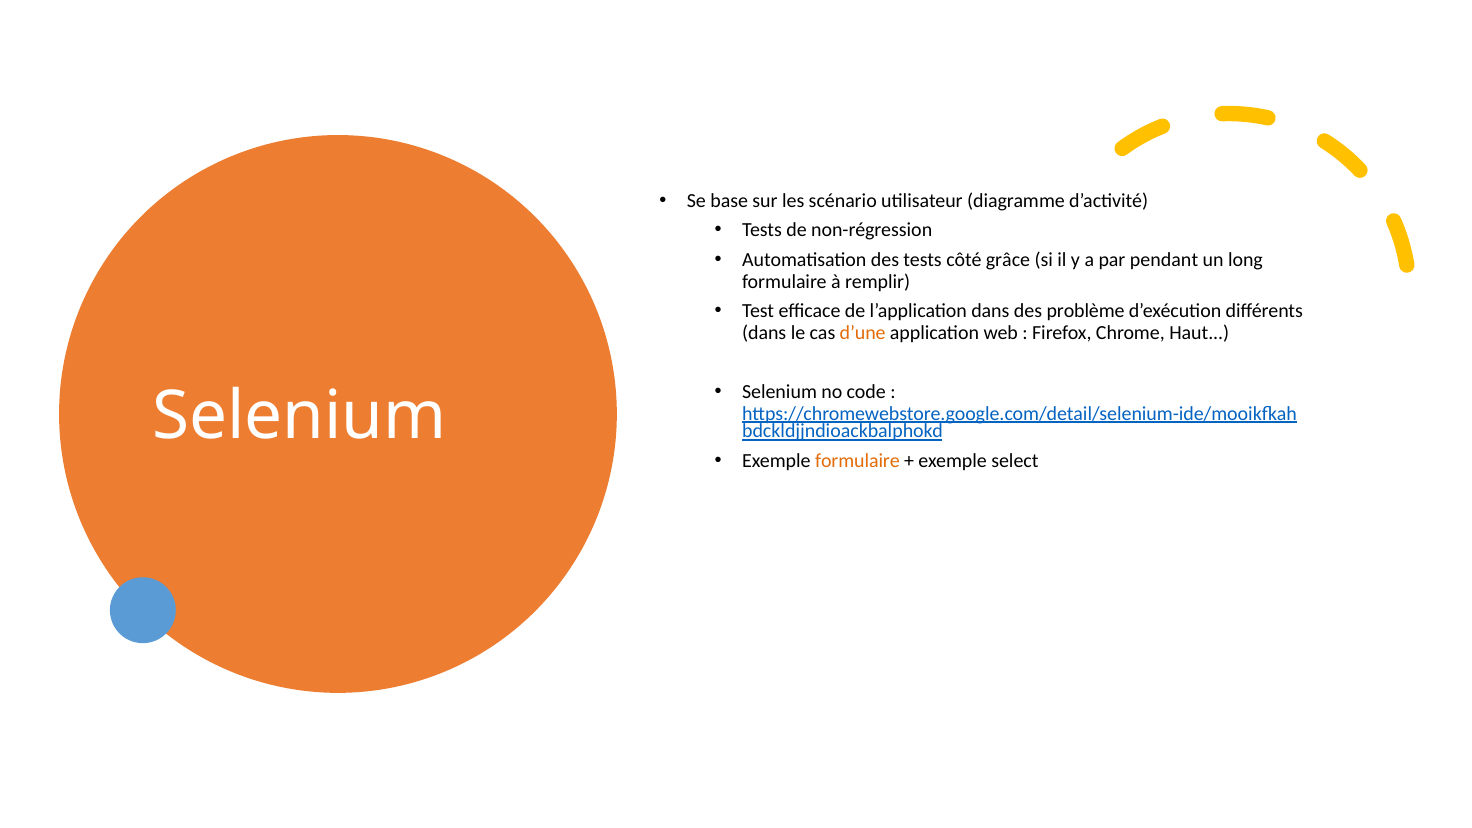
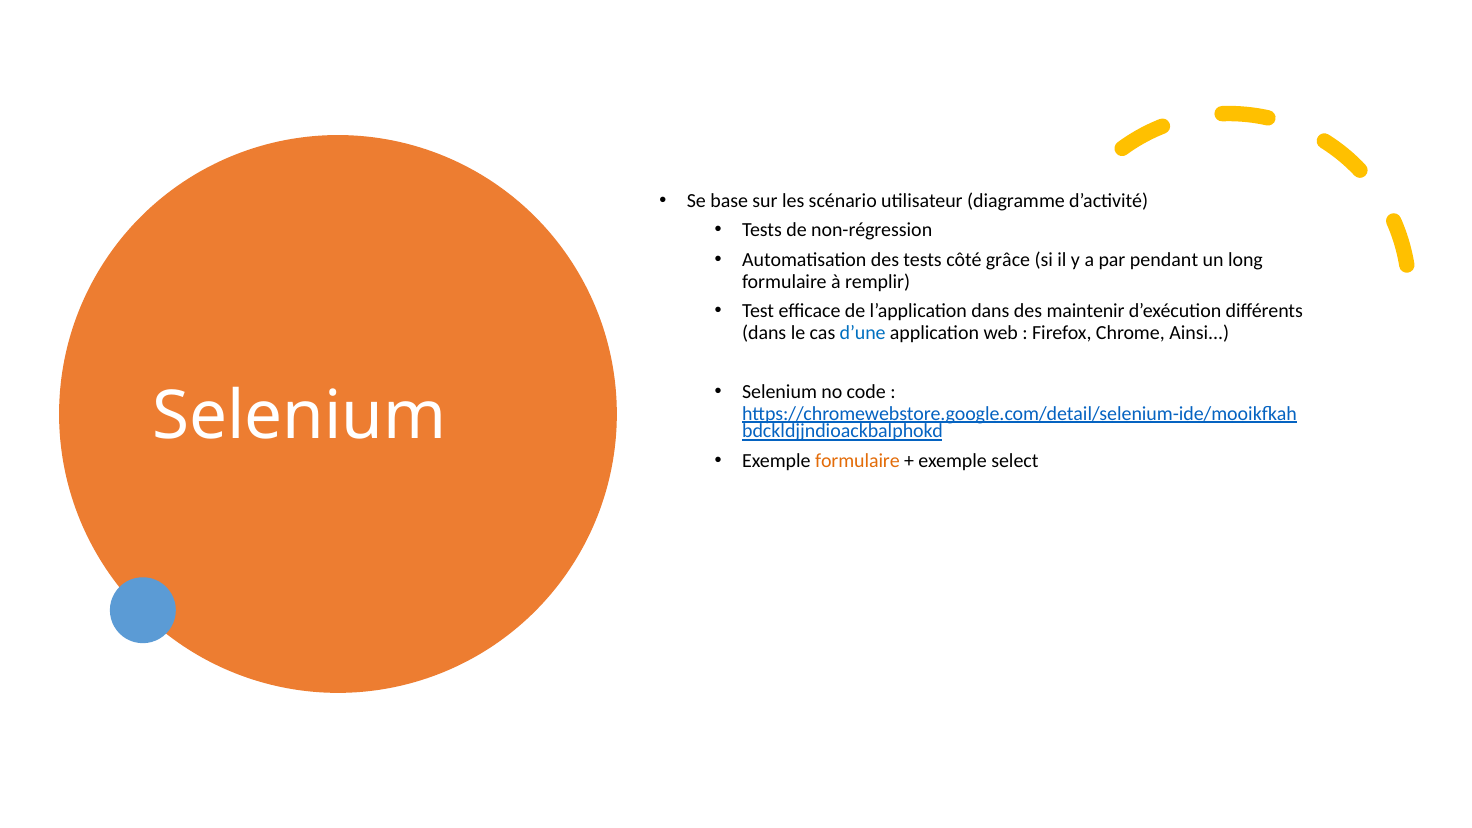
problème: problème -> maintenir (1086, 311)
d’une colour: orange -> blue (863, 333)
Haut: Haut -> Ainsi (1199, 333)
